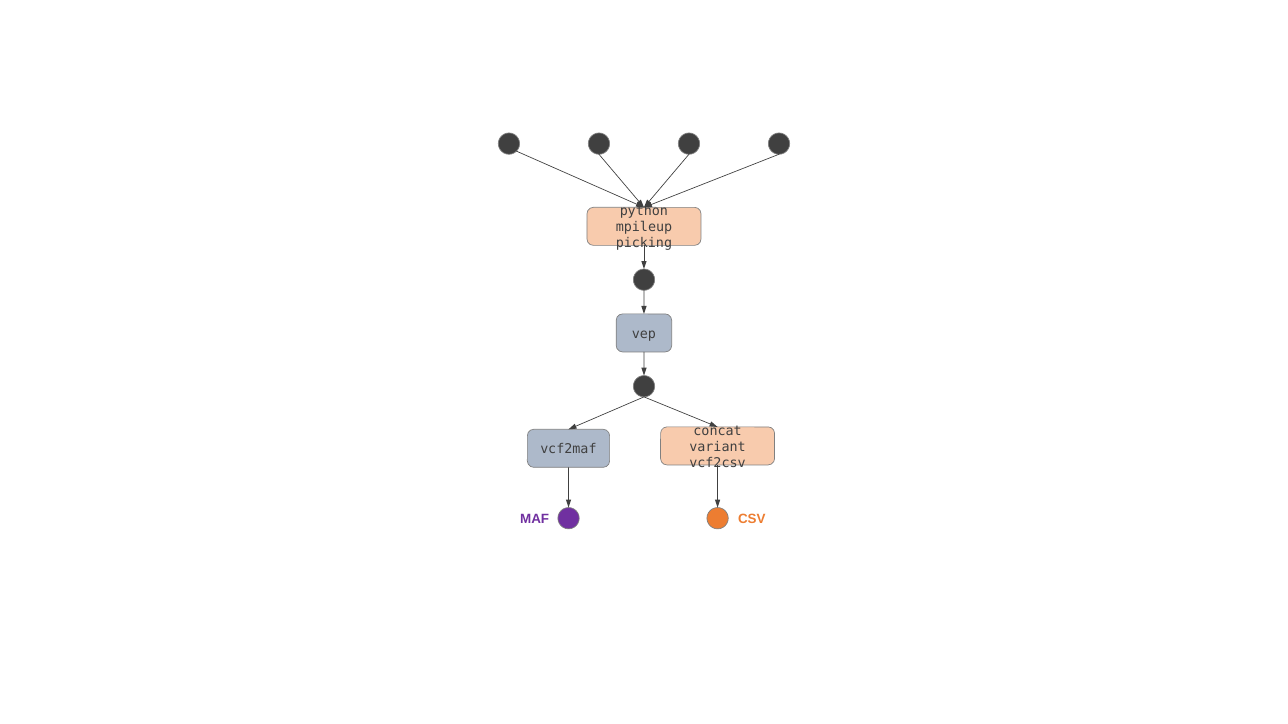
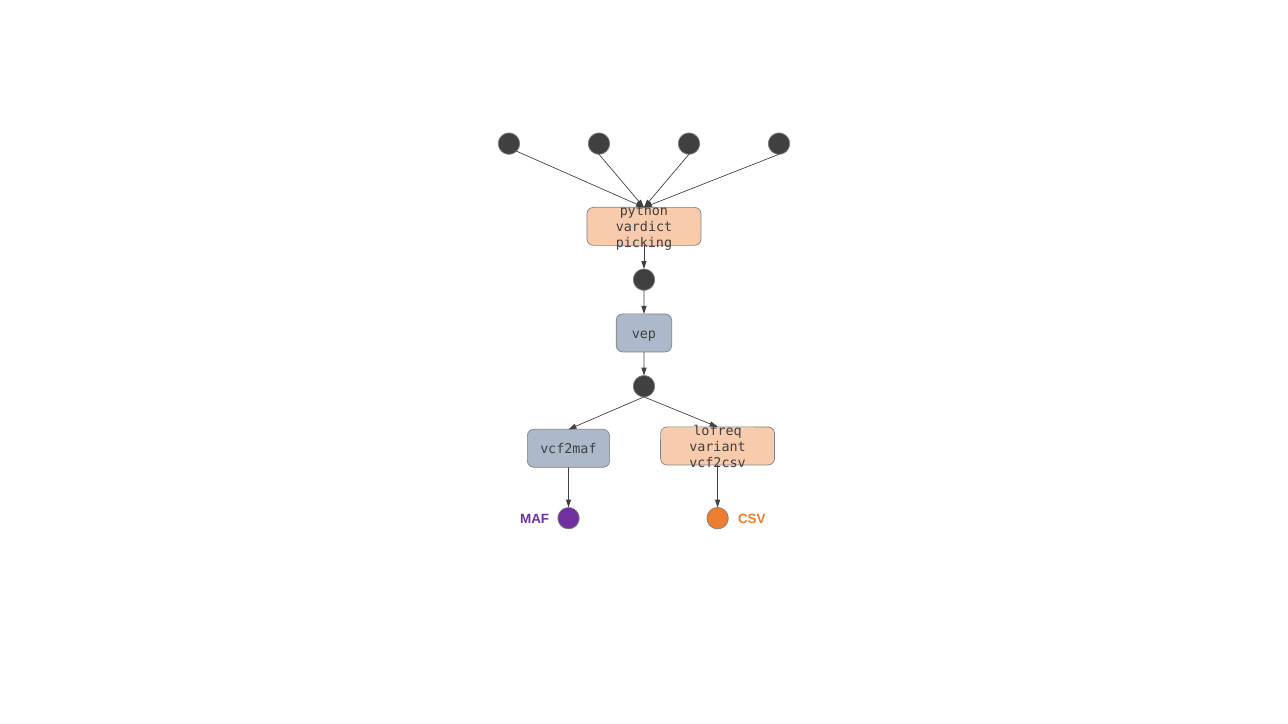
mpileup: mpileup -> vardict (644, 227)
concat: concat -> lofreq (718, 431)
